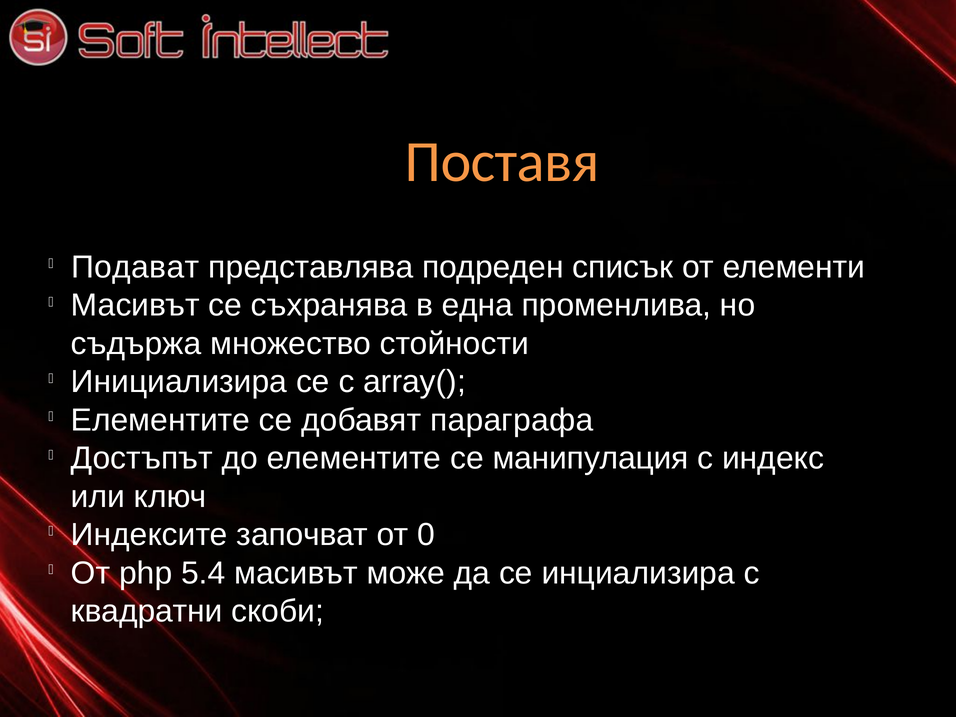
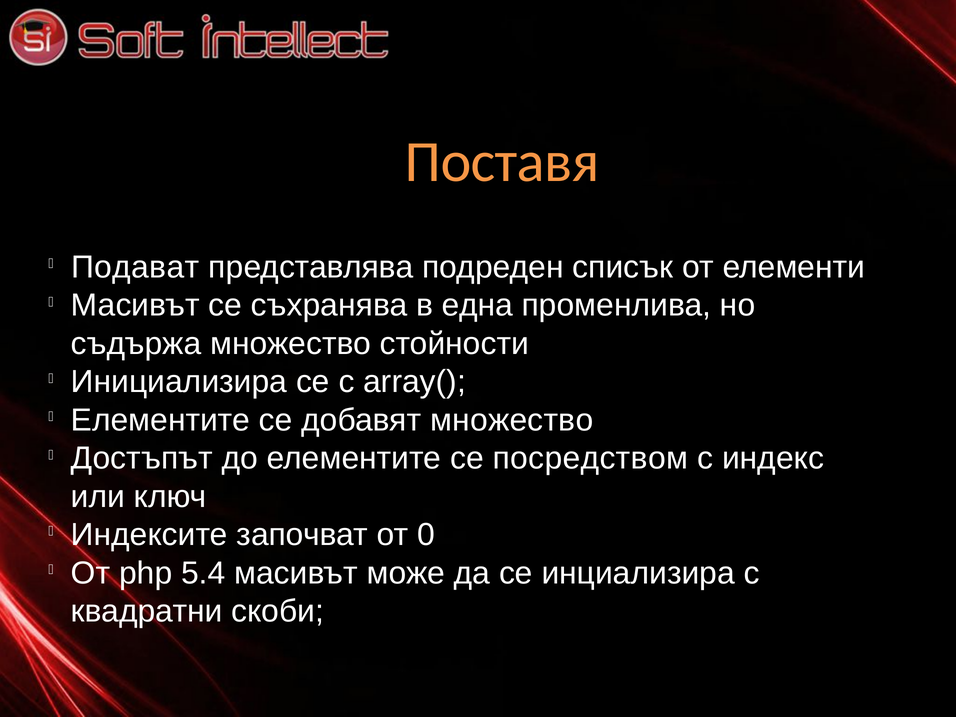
добавят параграфа: параграфа -> множество (512, 420)
манипулация: манипулация -> посредством (590, 458)
